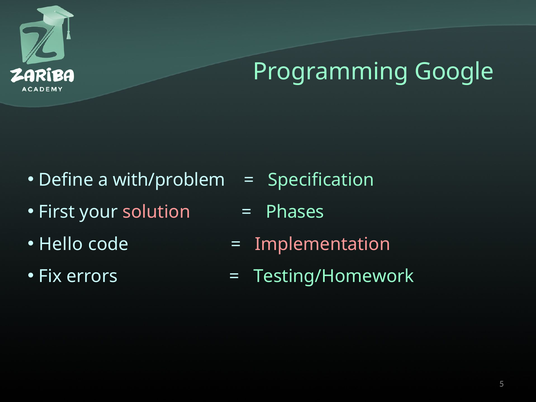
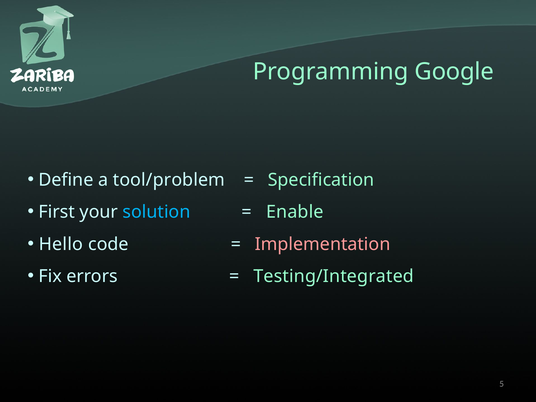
with/problem: with/problem -> tool/problem (169, 180)
solution colour: pink -> light blue (157, 212)
Phases: Phases -> Enable (295, 212)
Testing/Homework: Testing/Homework -> Testing/Integrated (334, 276)
